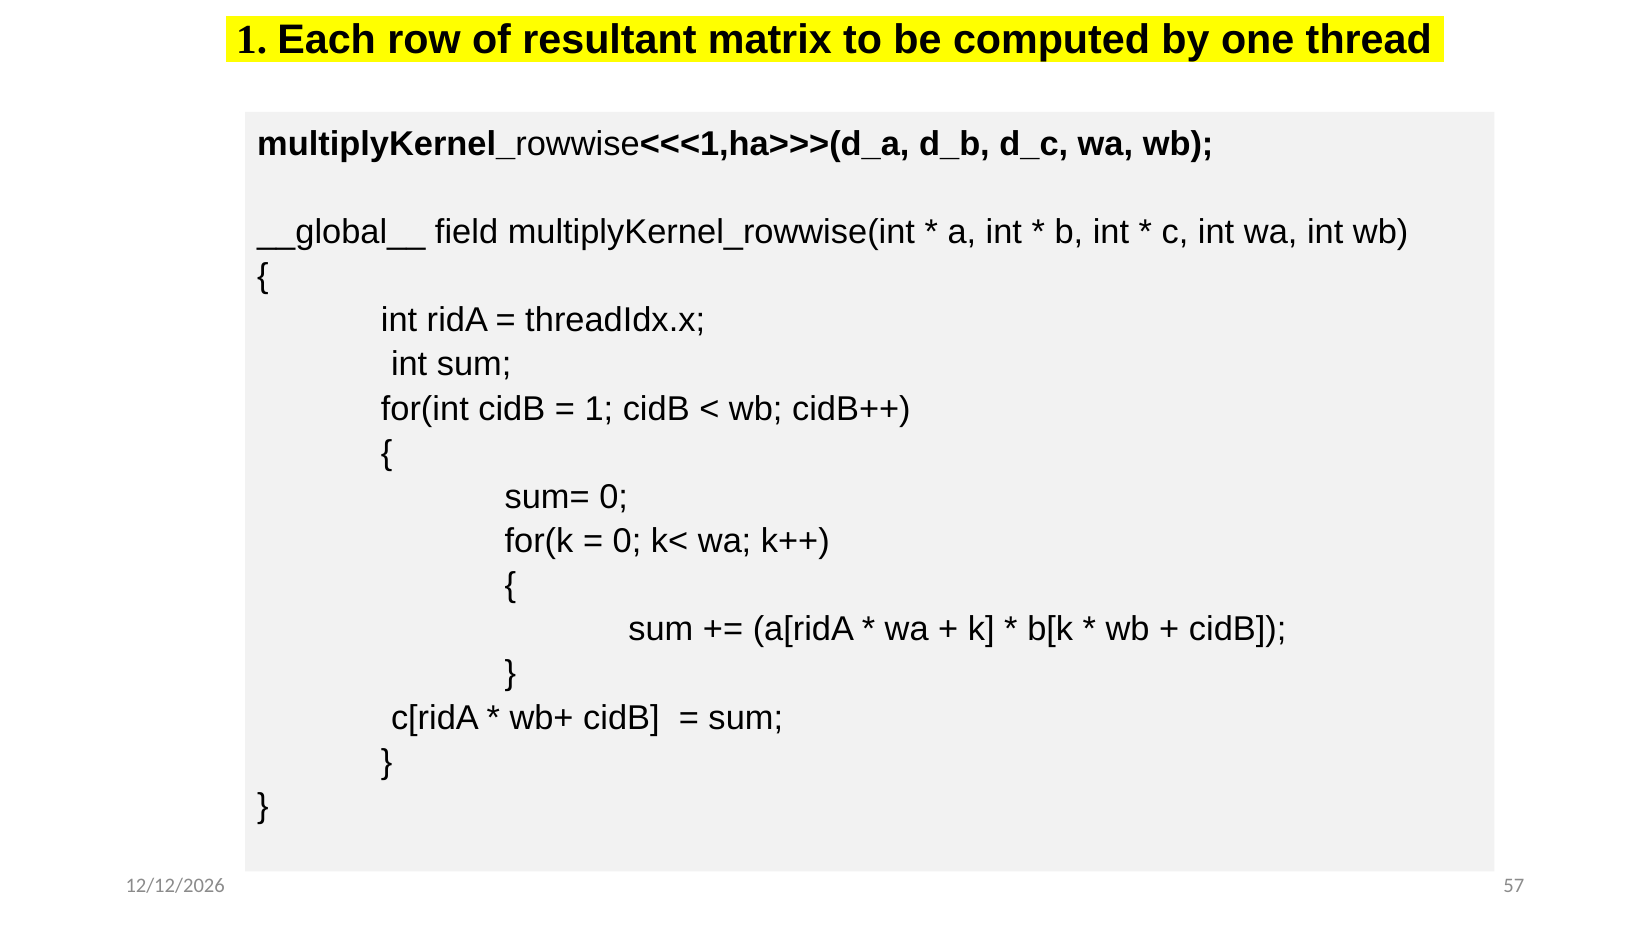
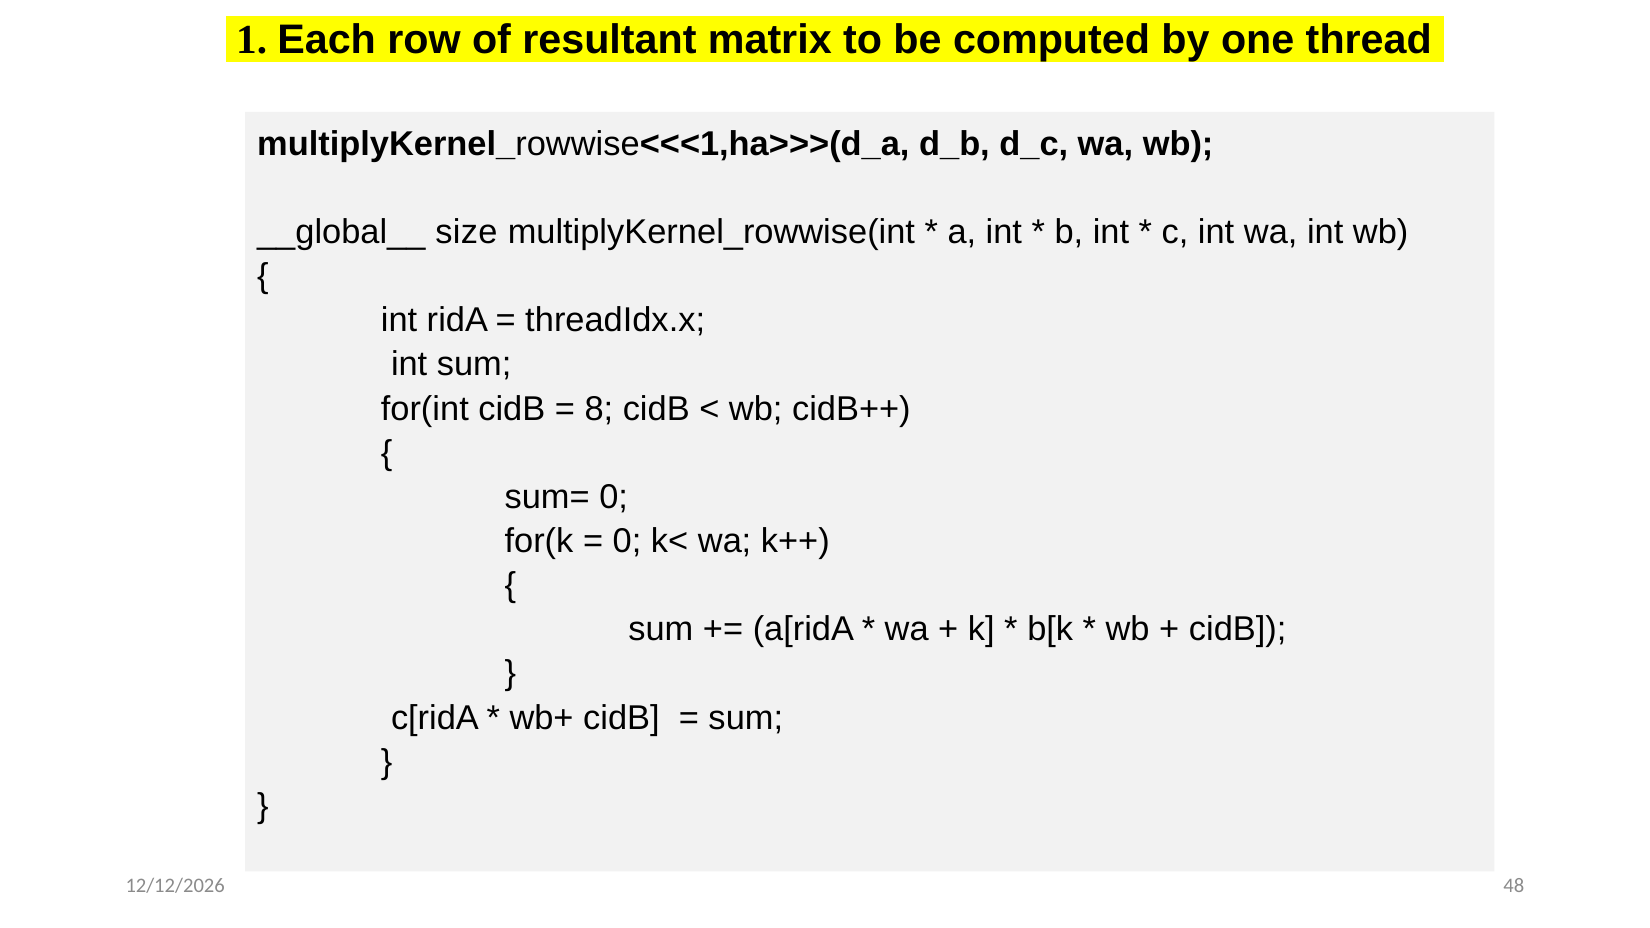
field: field -> size (466, 232)
1: 1 -> 8 (599, 409)
57: 57 -> 48 (1514, 886)
